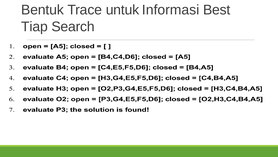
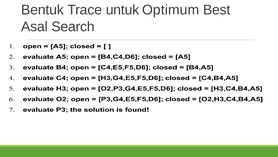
Informasi: Informasi -> Optimum (171, 10)
Tiap: Tiap -> Asal (34, 27)
